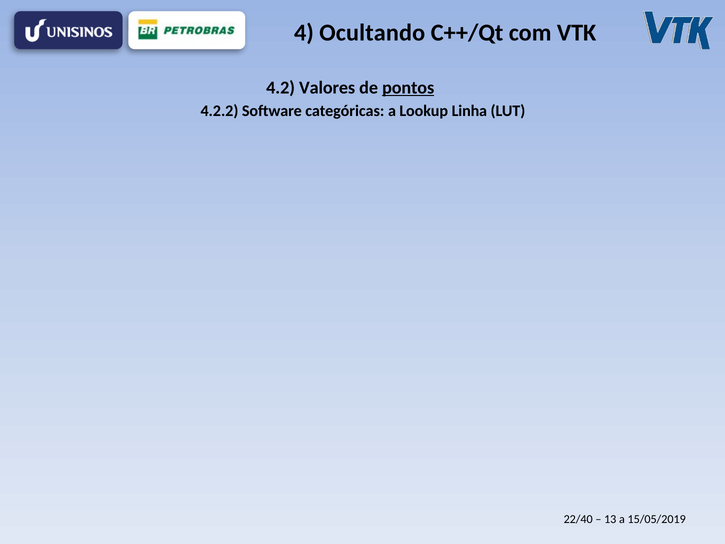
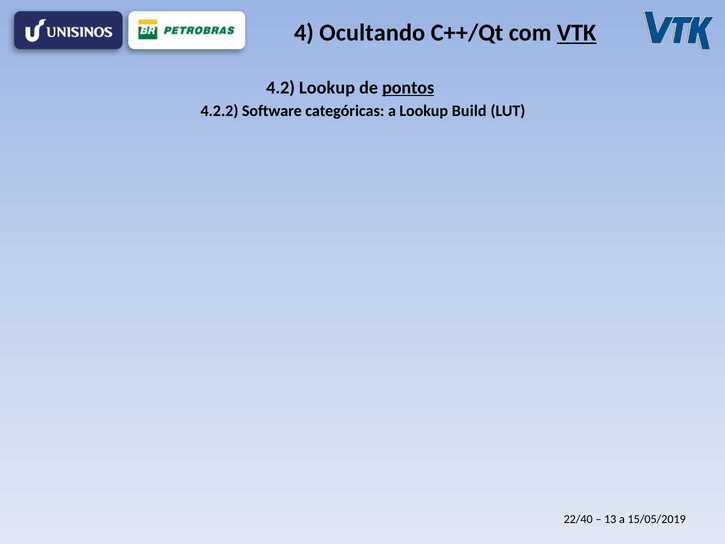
VTK underline: none -> present (577, 33)
4.2 Valores: Valores -> Lookup (327, 88)
Linha: Linha -> Build (469, 111)
